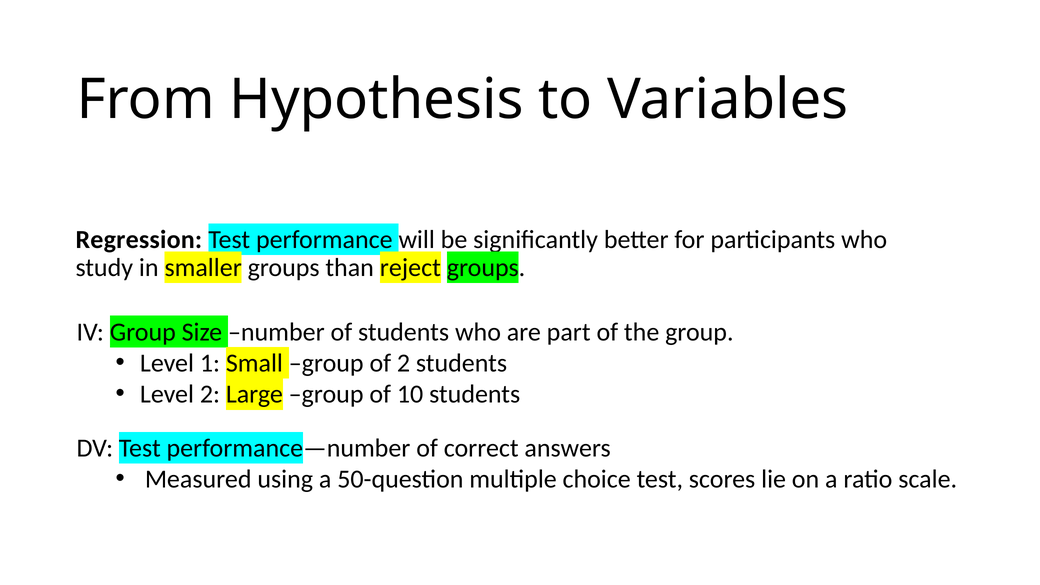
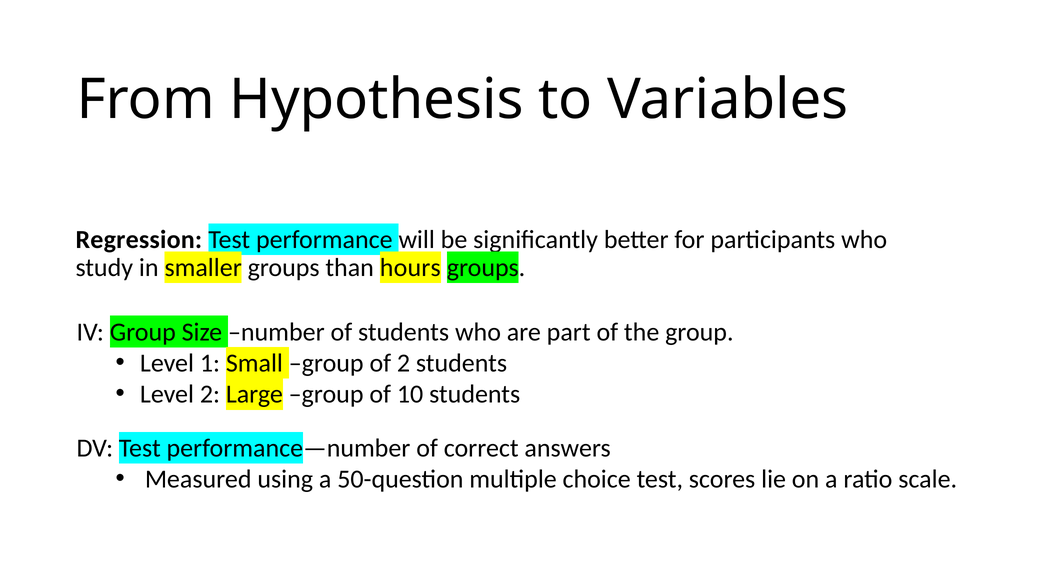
reject: reject -> hours (410, 268)
